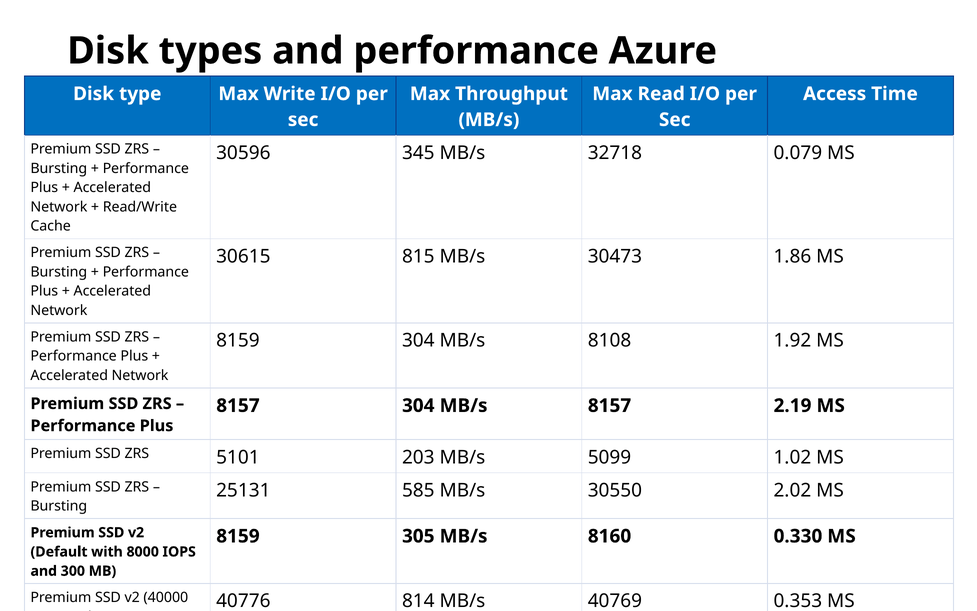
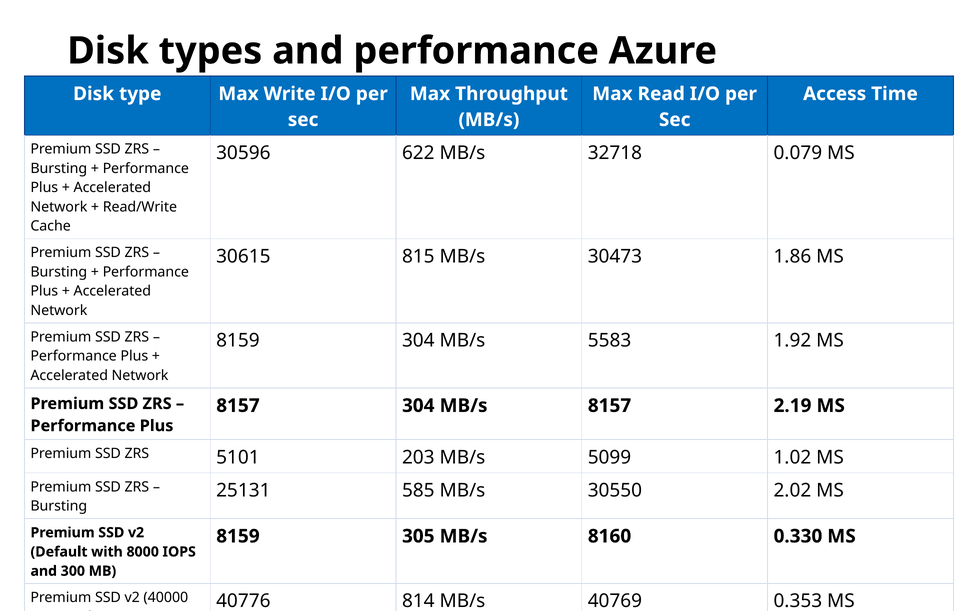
345: 345 -> 622 (418, 153)
8108: 8108 -> 5583 (610, 340)
